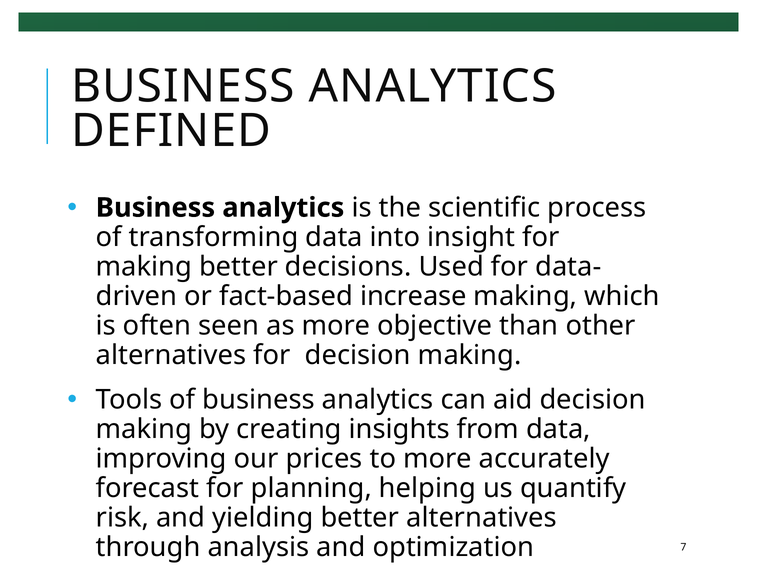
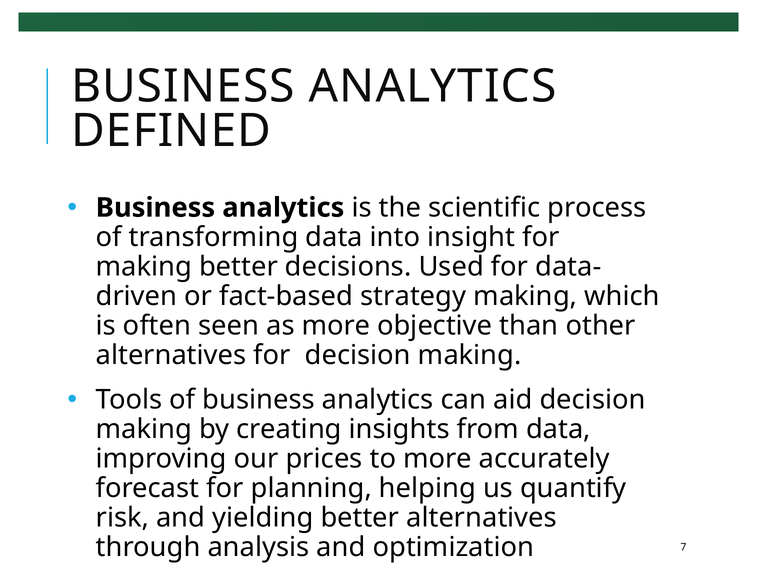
increase: increase -> strategy (413, 296)
